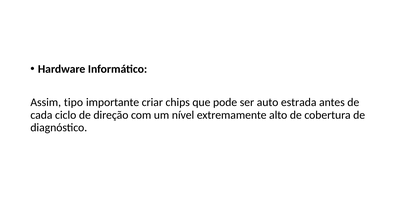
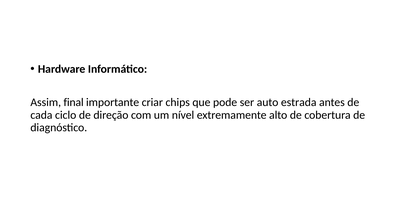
tipo: tipo -> final (74, 103)
